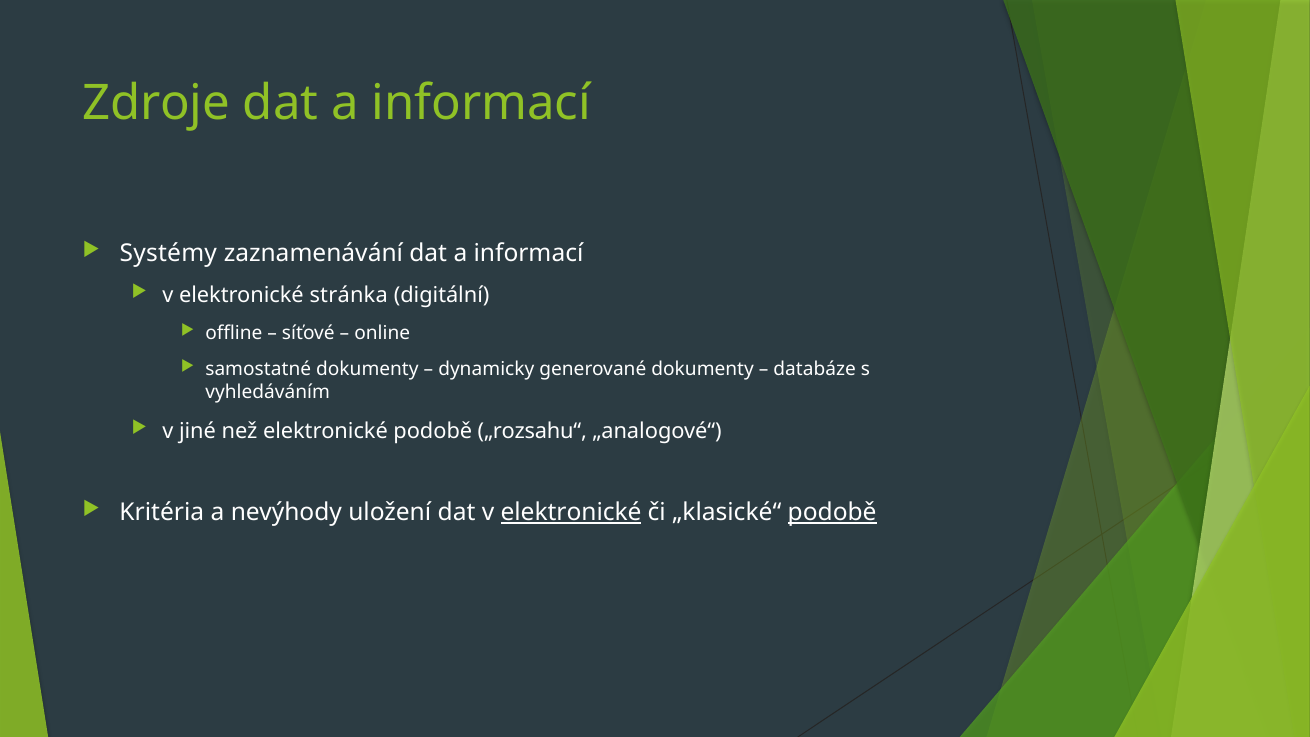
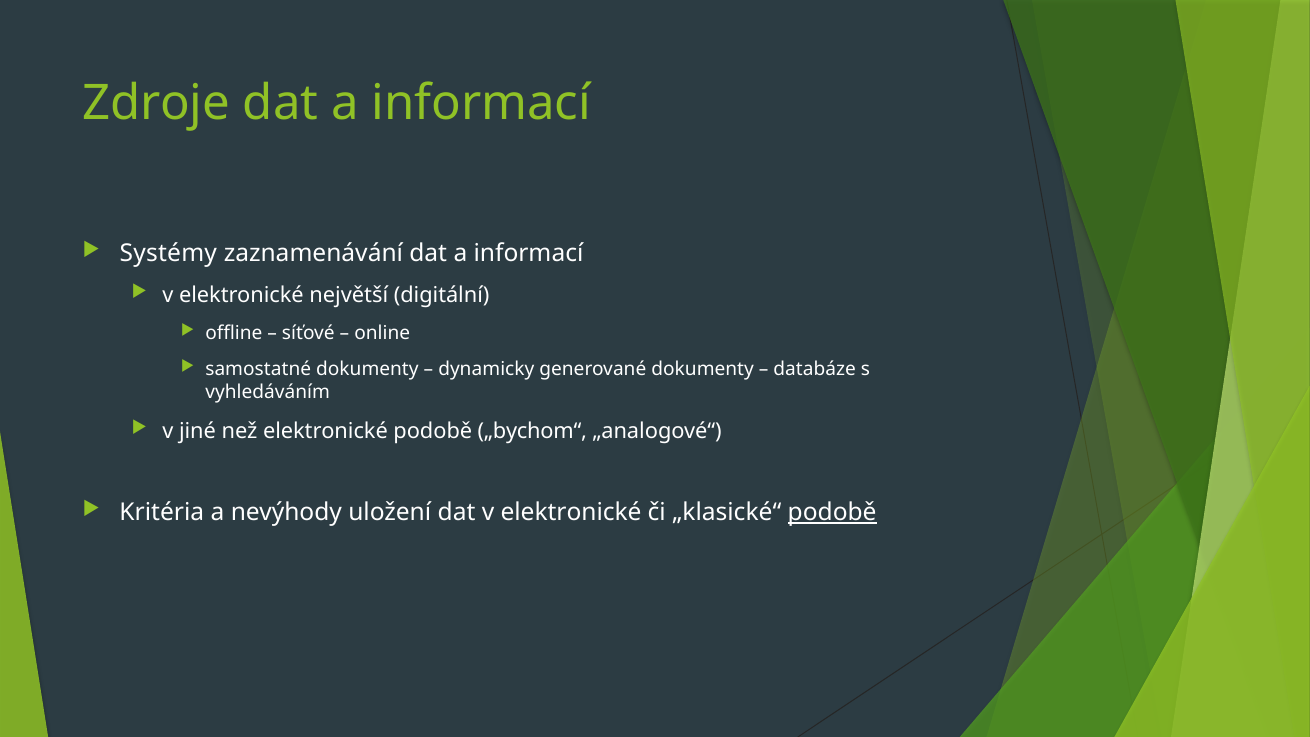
stránka: stránka -> největší (349, 295)
„rozsahu“: „rozsahu“ -> „bychom“ (532, 431)
elektronické underline: present -> none (571, 512)
